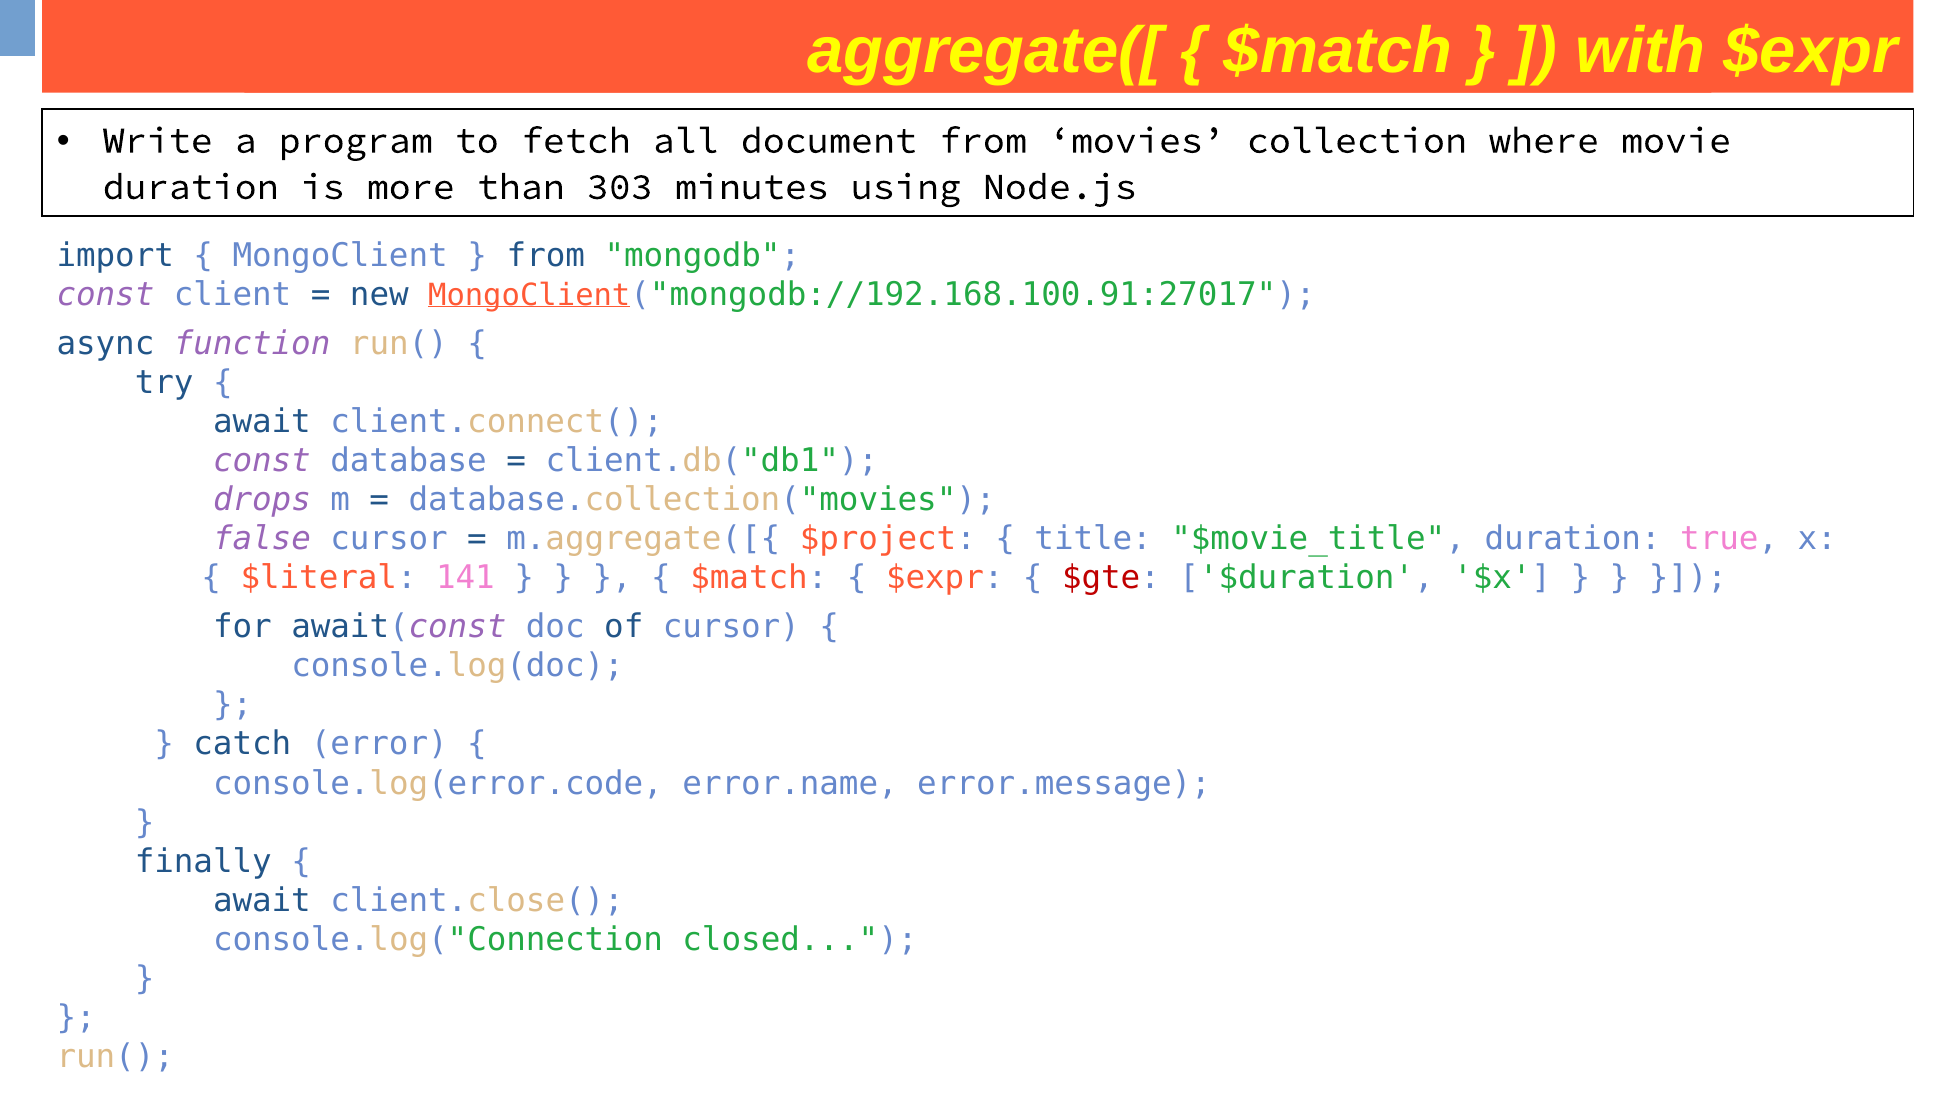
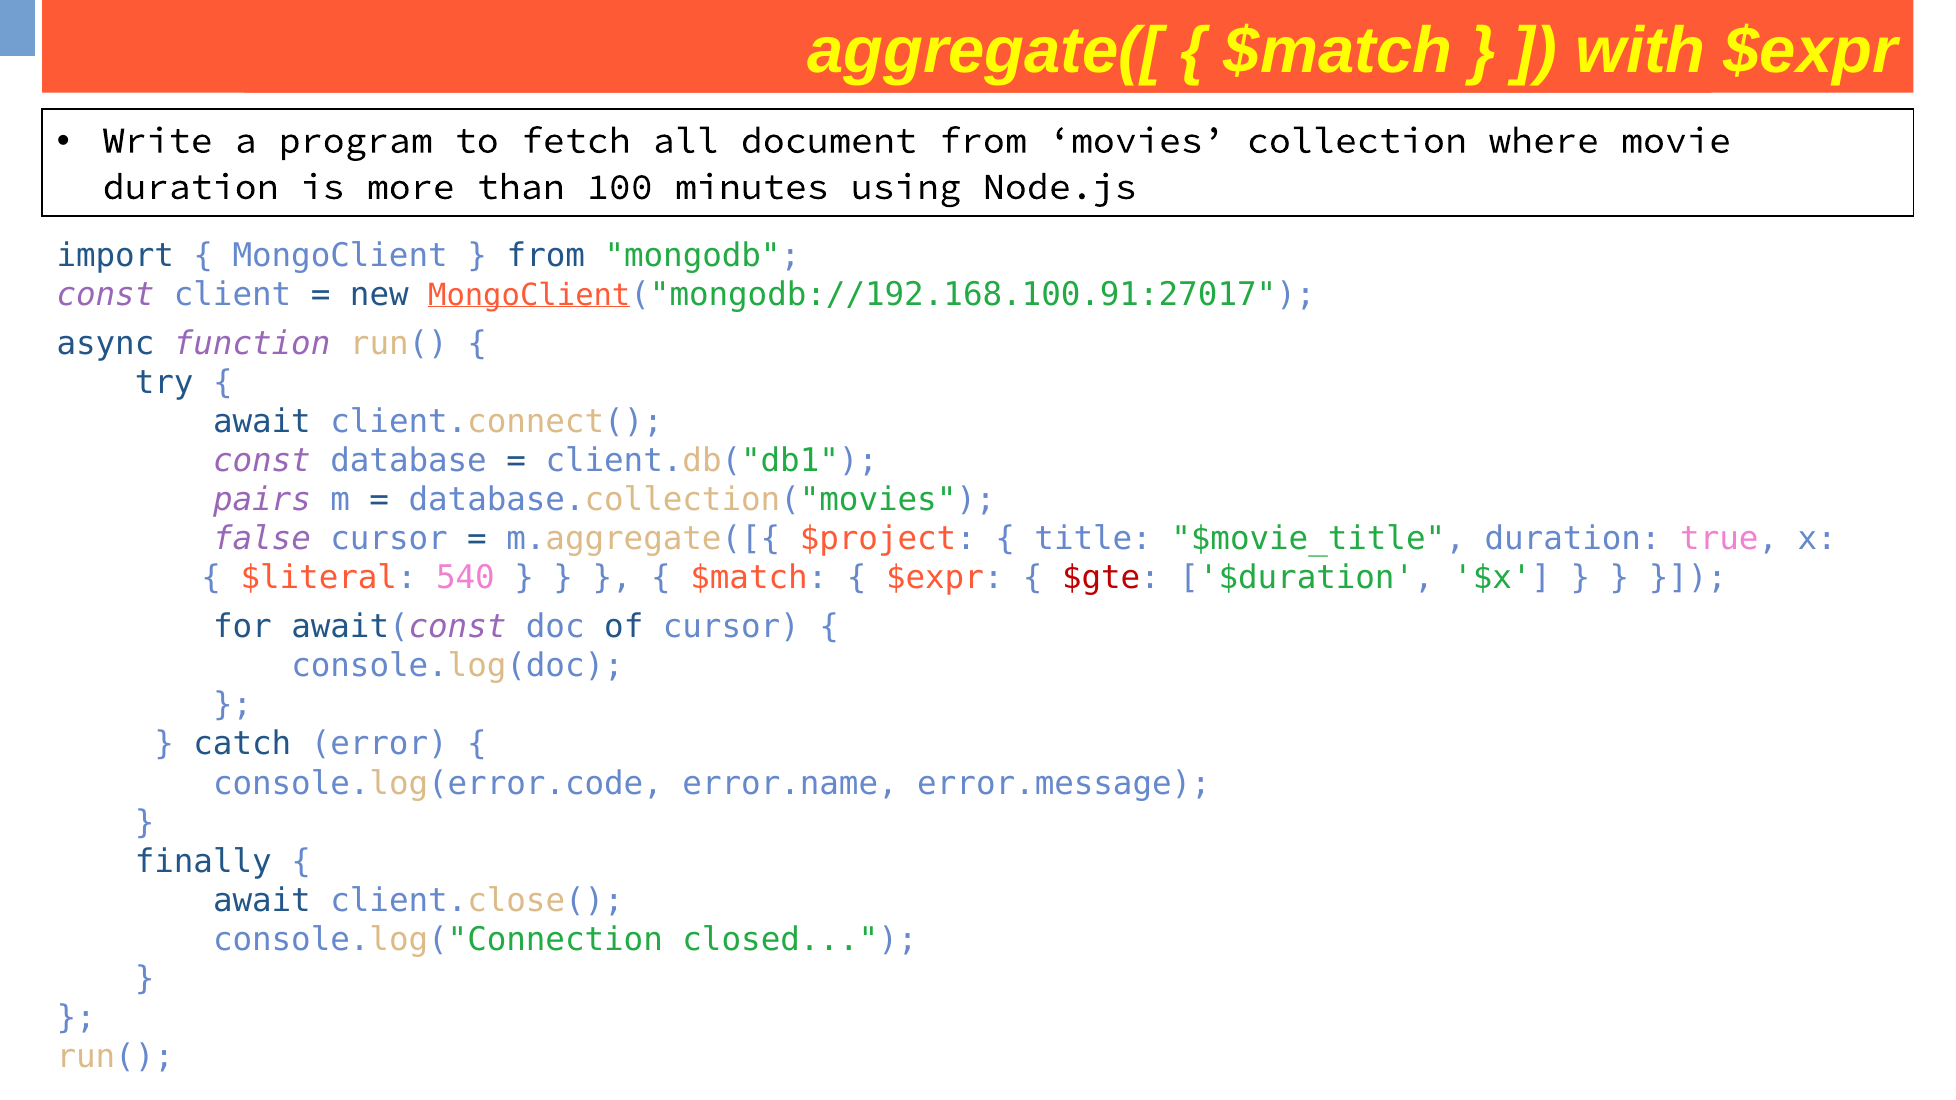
303: 303 -> 100 (620, 187)
drops: drops -> pairs (262, 500)
141: 141 -> 540 (465, 578)
